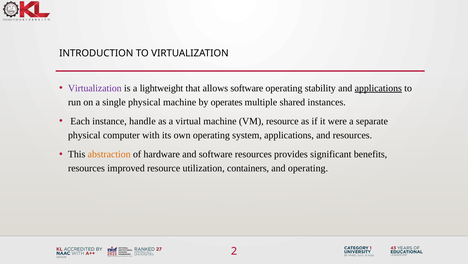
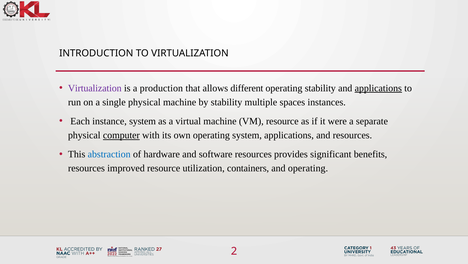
lightweight: lightweight -> production (161, 88)
allows software: software -> different (247, 88)
by operates: operates -> stability (227, 102)
shared: shared -> spaces (292, 102)
instance handle: handle -> system (143, 121)
computer underline: none -> present (121, 135)
abstraction colour: orange -> blue (109, 154)
